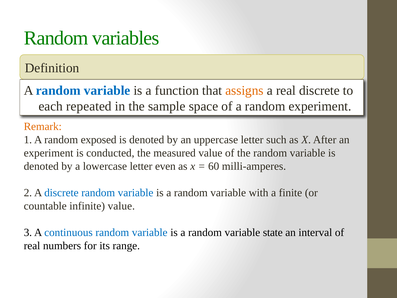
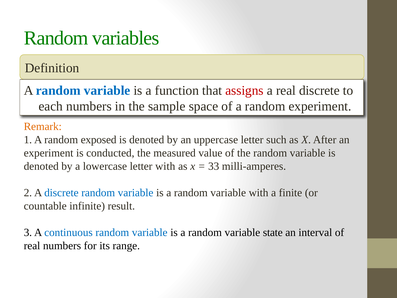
assigns colour: orange -> red (244, 90)
each repeated: repeated -> numbers (89, 106)
letter even: even -> with (165, 166)
60: 60 -> 33 (214, 166)
infinite value: value -> result (121, 206)
